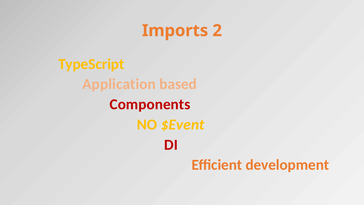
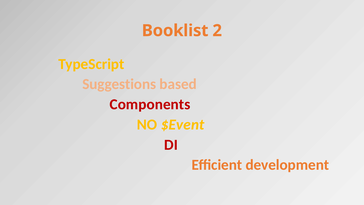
Imports: Imports -> Booklist (175, 31)
Application: Application -> Suggestions (119, 84)
